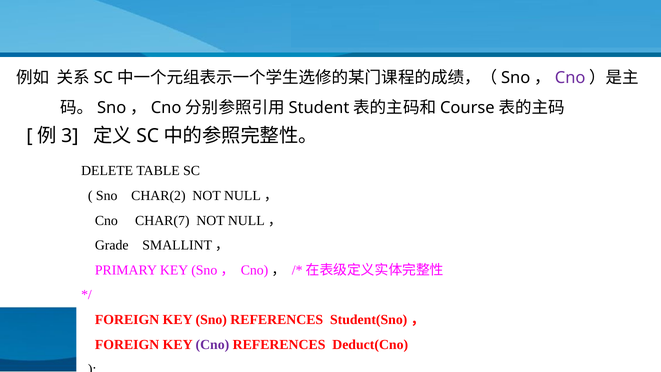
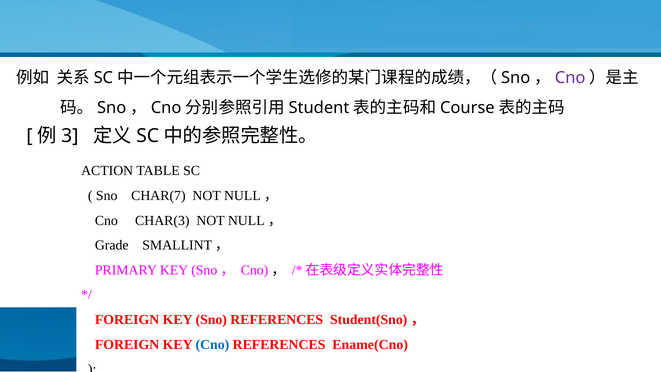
DELETE: DELETE -> ACTION (107, 171)
CHAR(2: CHAR(2 -> CHAR(7 (158, 196)
CHAR(7: CHAR(7 -> CHAR(3 (162, 220)
Cno colour: purple -> blue (212, 344)
Deduct(Cno: Deduct(Cno -> Ename(Cno (370, 344)
